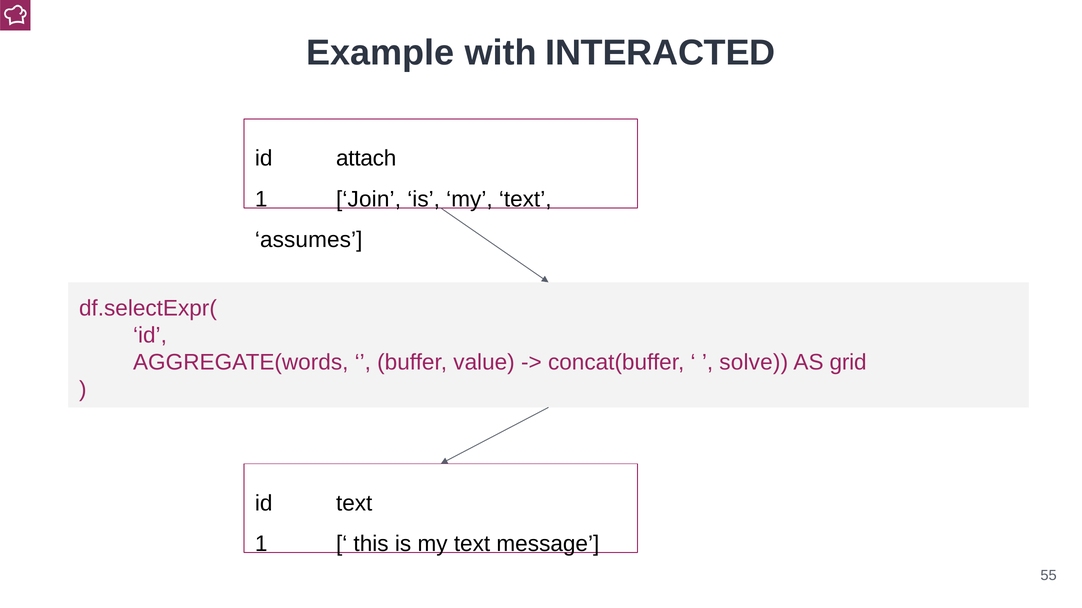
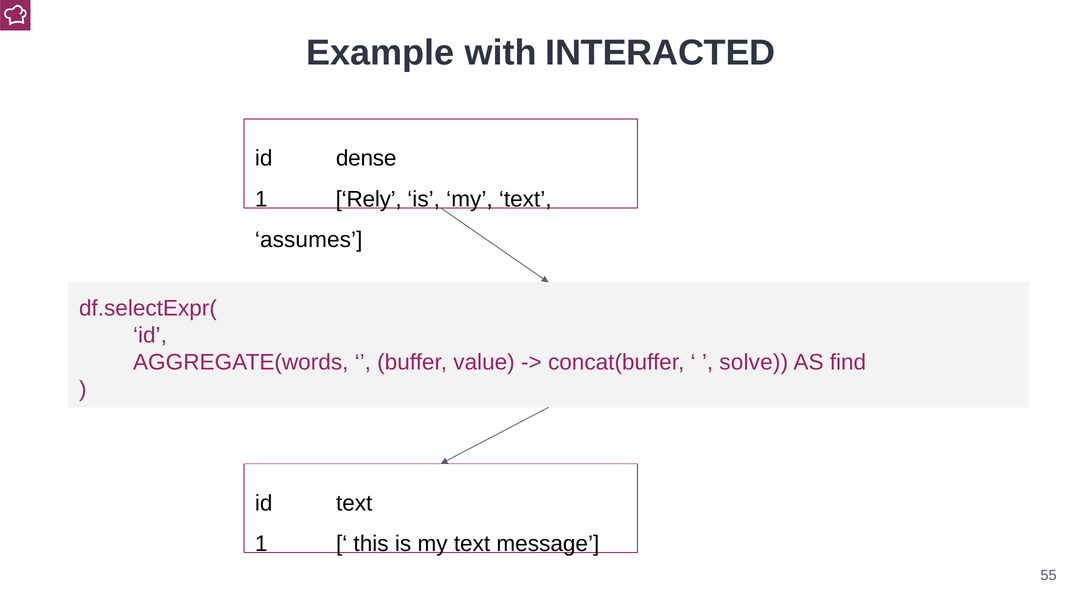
attach: attach -> dense (366, 159)
Join: Join -> Rely (369, 199)
grid: grid -> find (848, 363)
